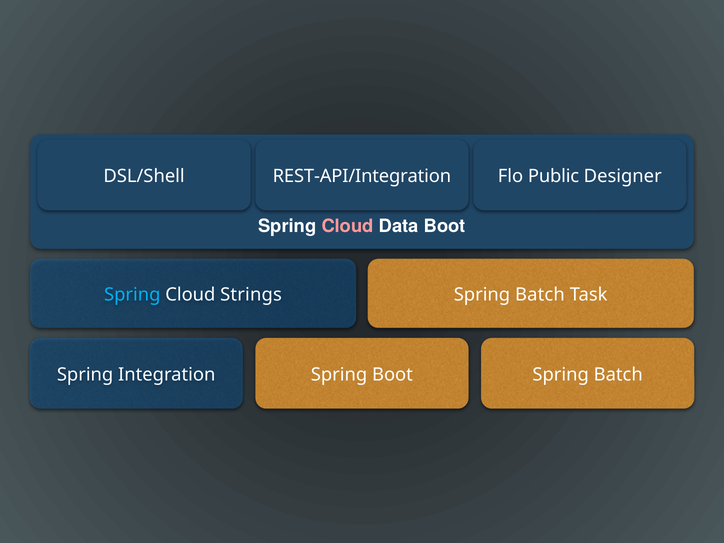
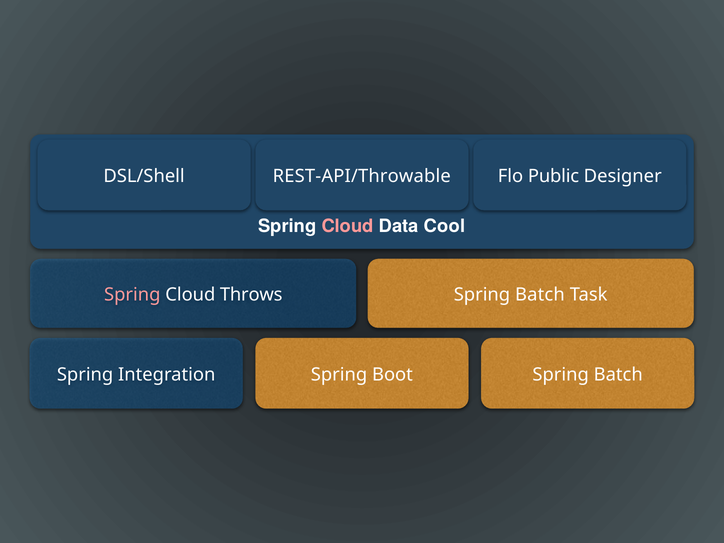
REST-API/Integration: REST-API/Integration -> REST-API/Throwable (362, 176)
Data Boot: Boot -> Cool (445, 226)
Spring colour: light blue -> pink (132, 295)
Strings: Strings -> Throws (251, 295)
